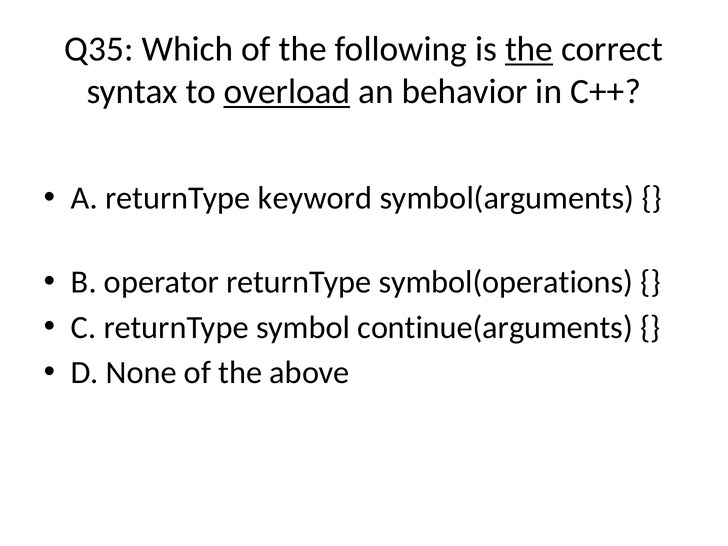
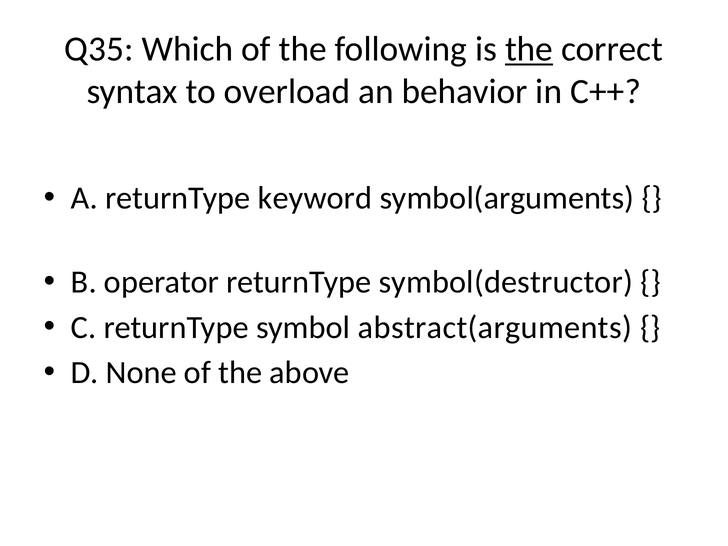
overload underline: present -> none (287, 92)
symbol(operations: symbol(operations -> symbol(destructor (506, 282)
continue(arguments: continue(arguments -> abstract(arguments (495, 327)
